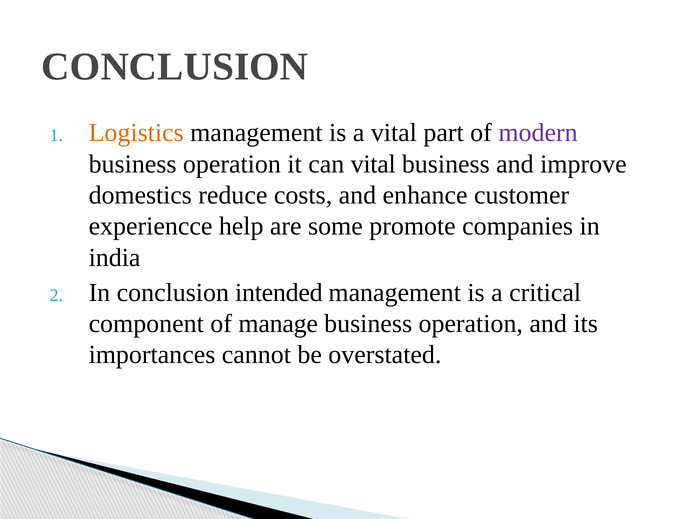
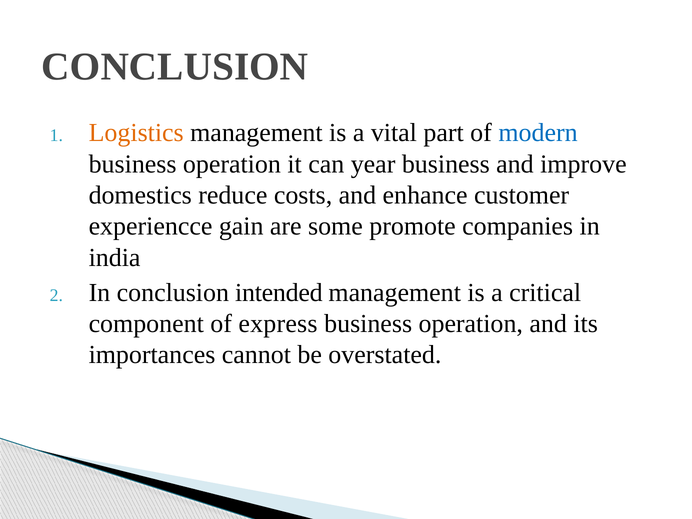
modern colour: purple -> blue (538, 133)
can vital: vital -> year (373, 164)
help: help -> gain (241, 226)
manage: manage -> express (278, 324)
